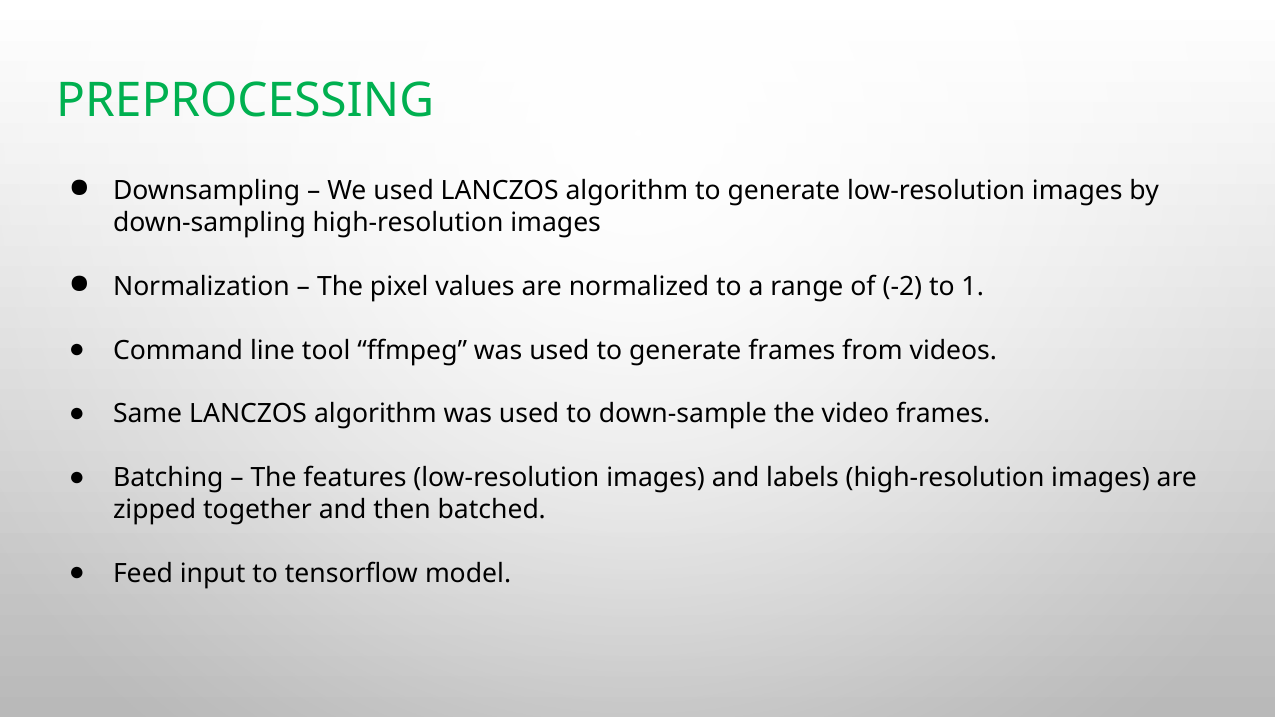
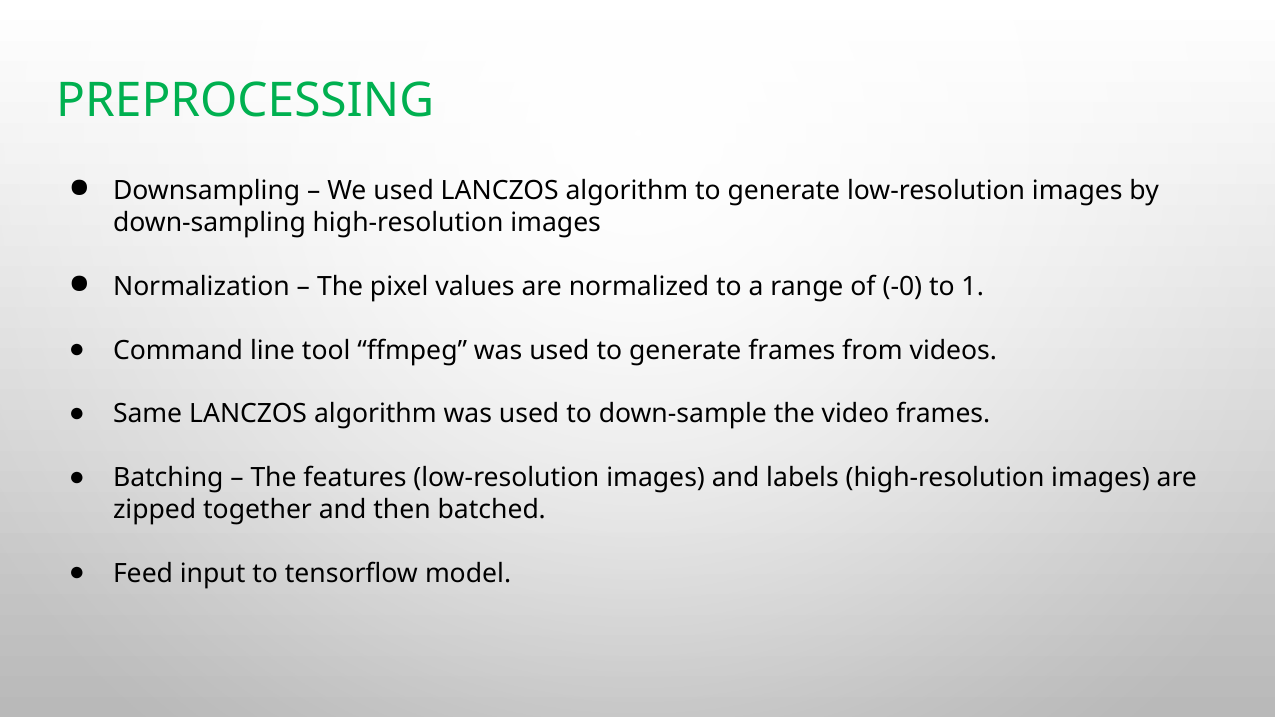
-2: -2 -> -0 (902, 287)
